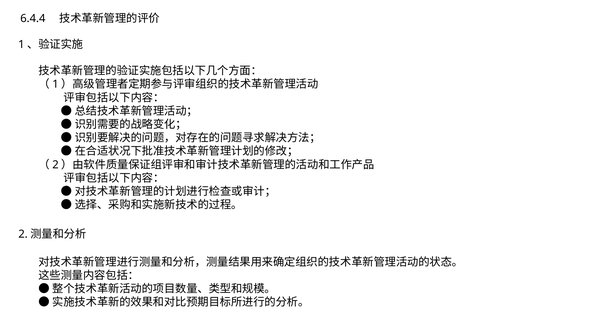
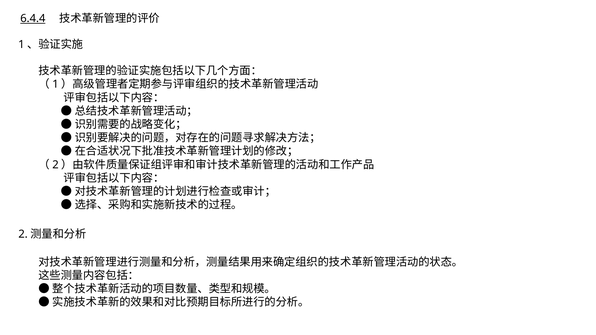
6.4.4 underline: none -> present (33, 18)
